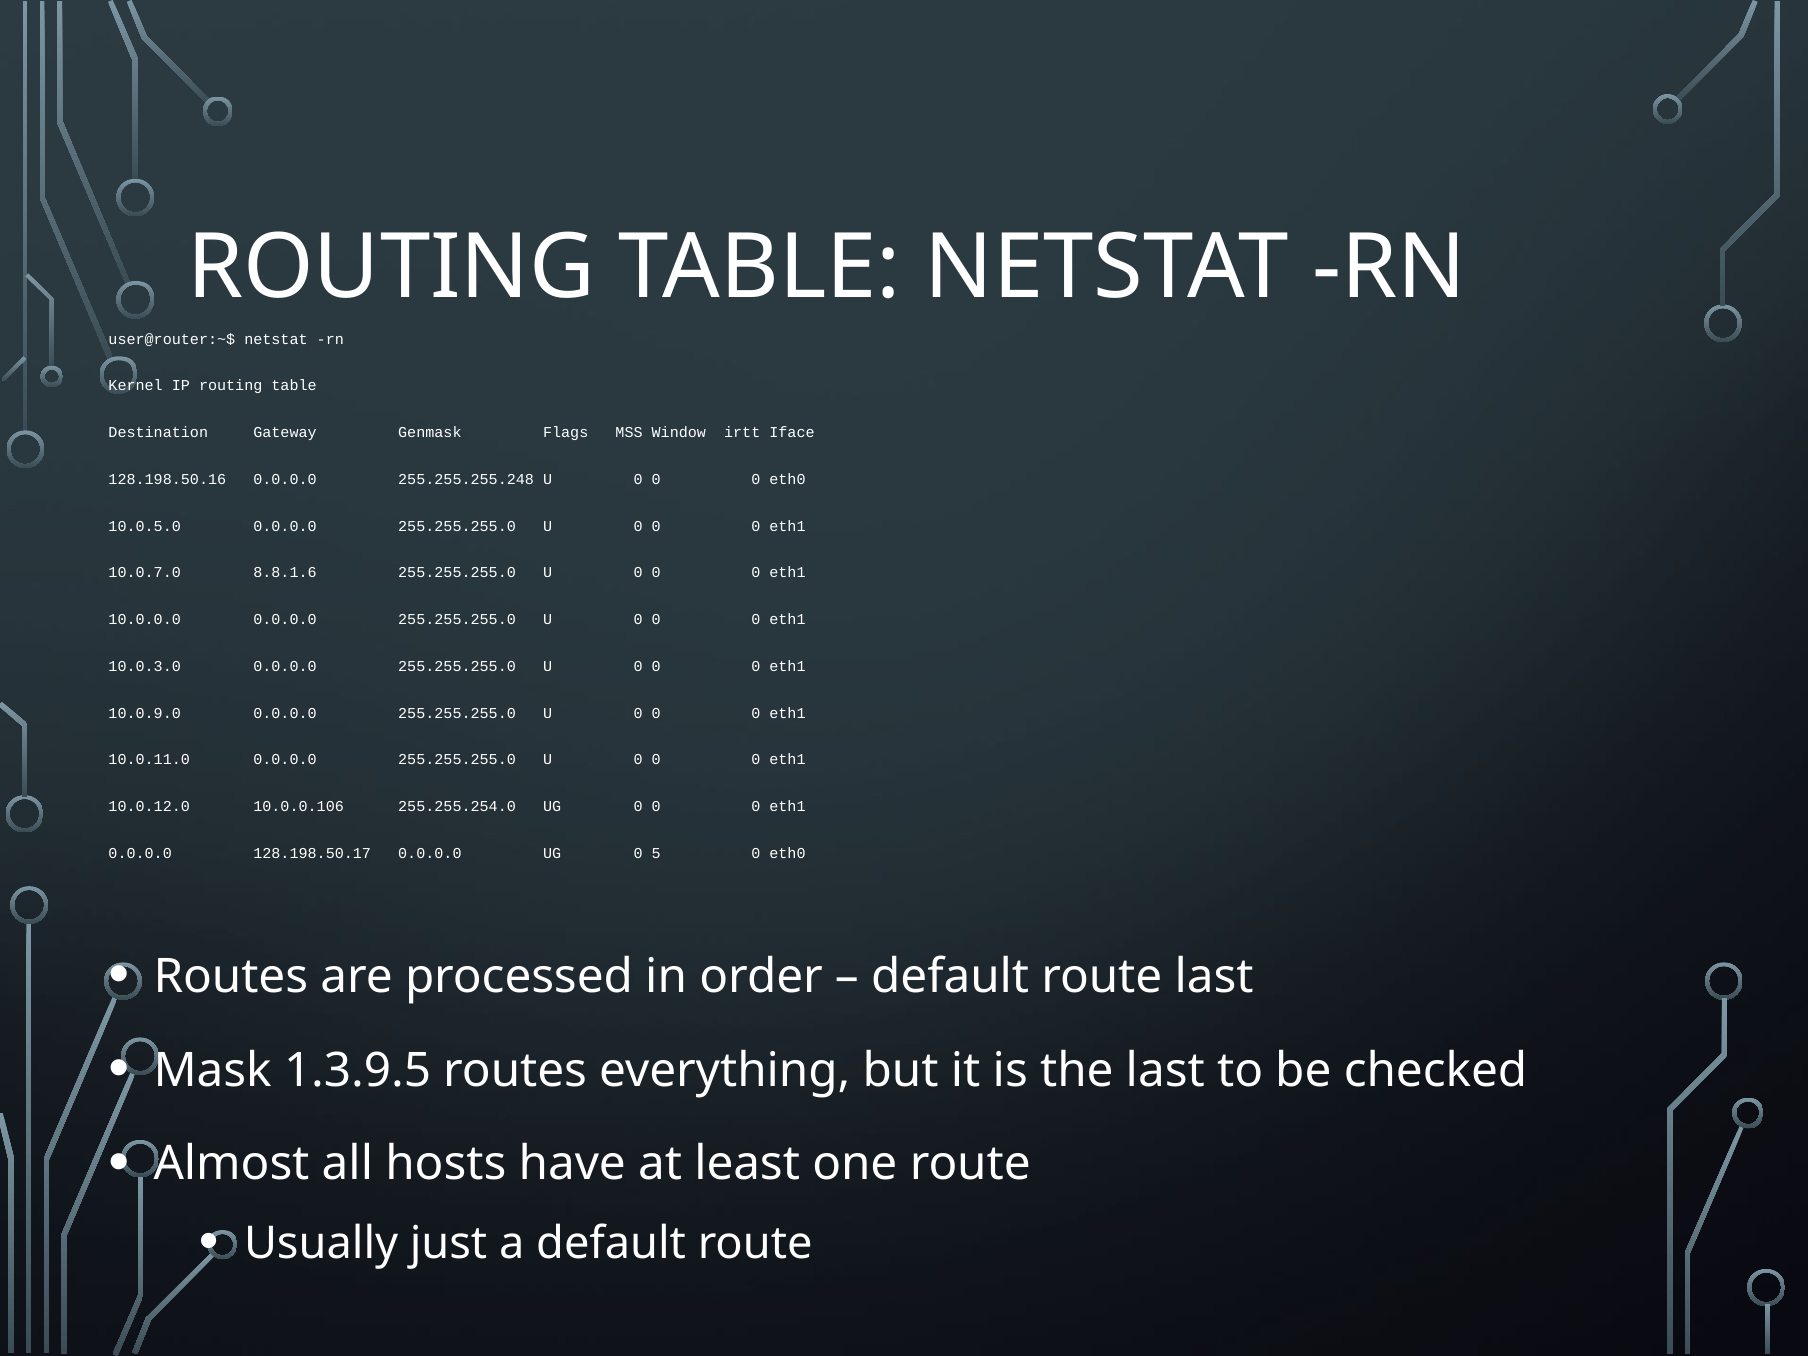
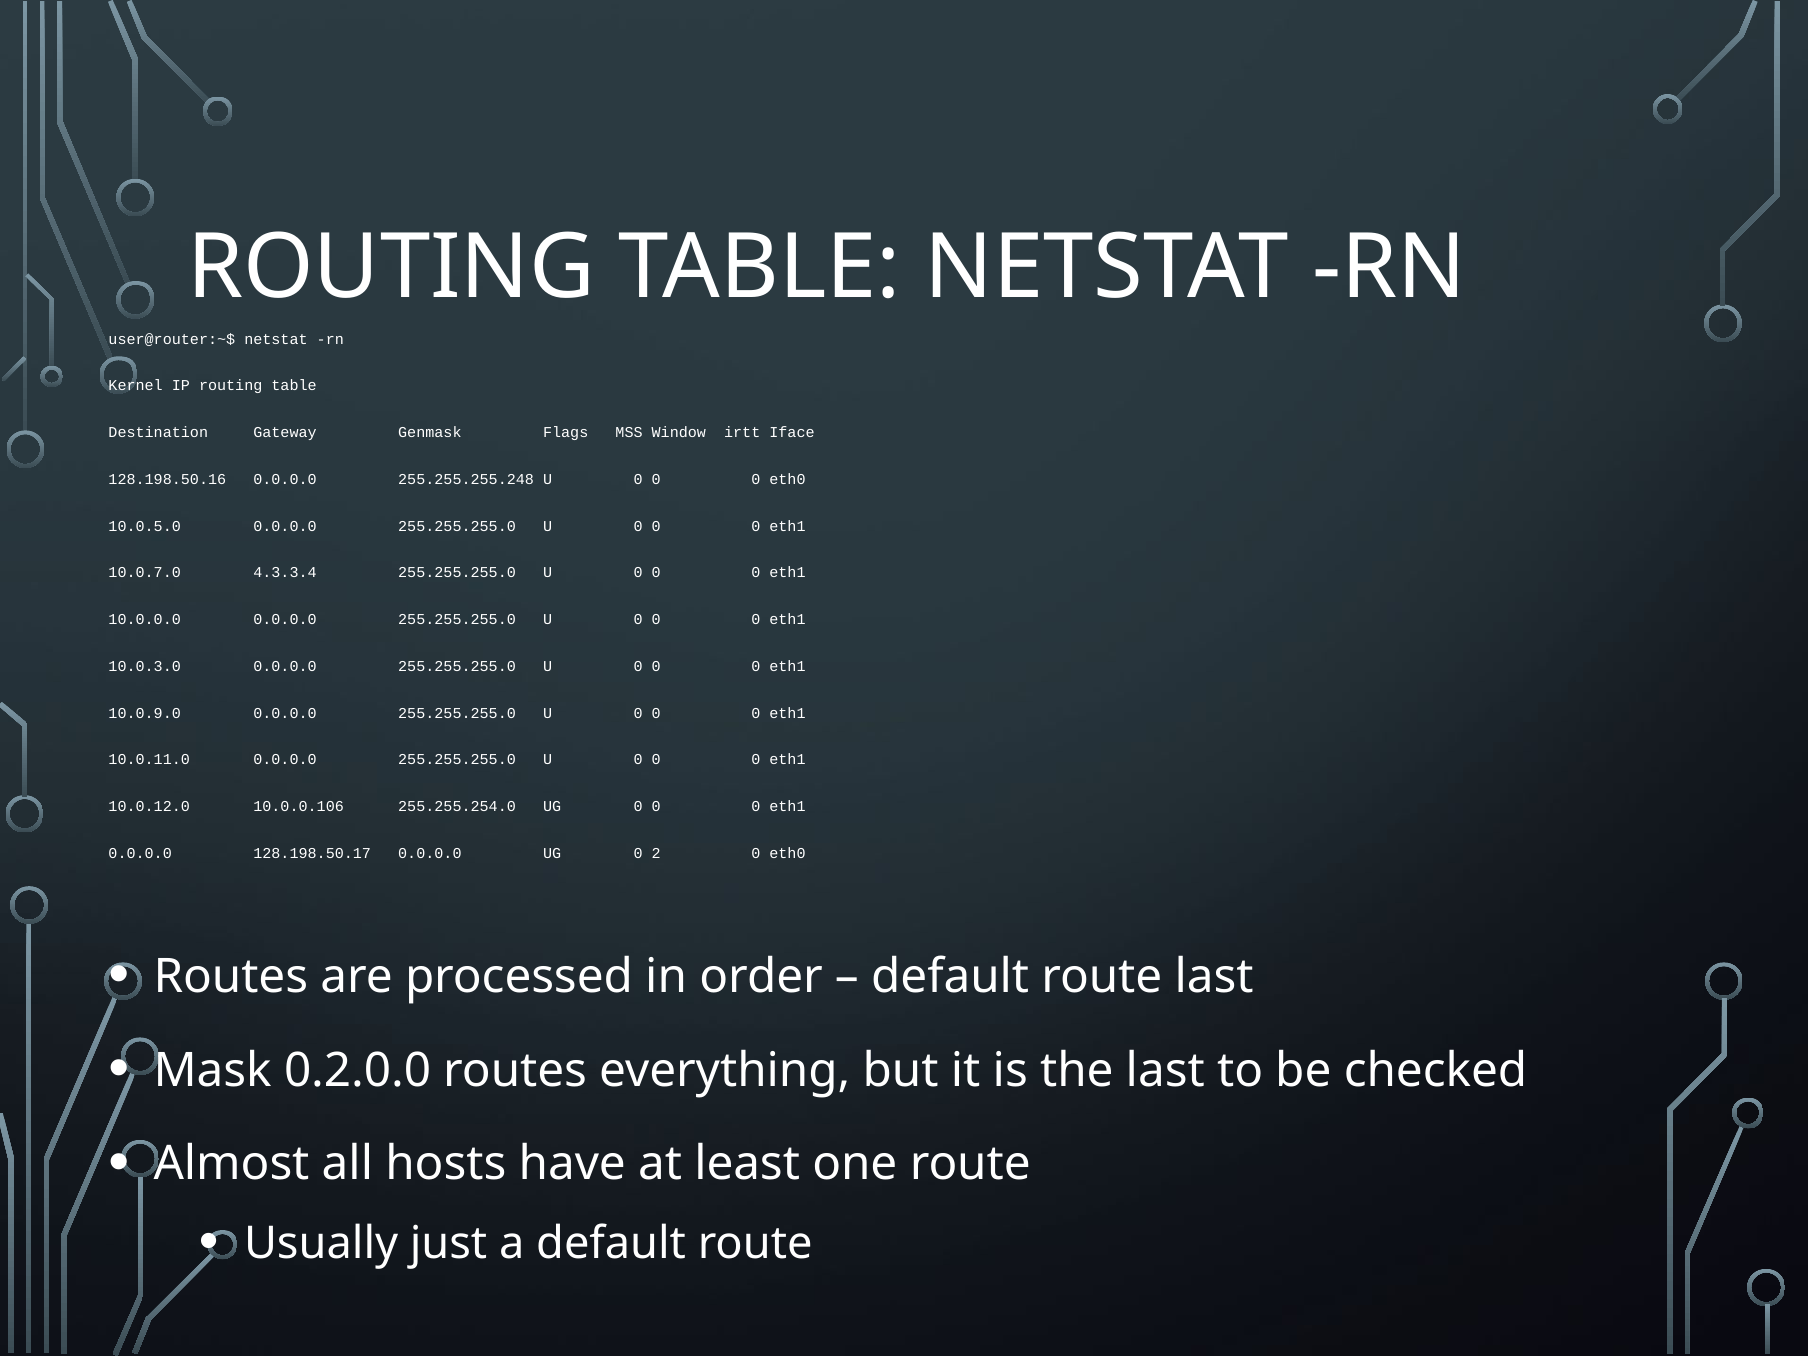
8.8.1.6: 8.8.1.6 -> 4.3.3.4 (285, 573)
5: 5 -> 2 (656, 854)
1.3.9.5: 1.3.9.5 -> 0.2.0.0 (358, 1070)
